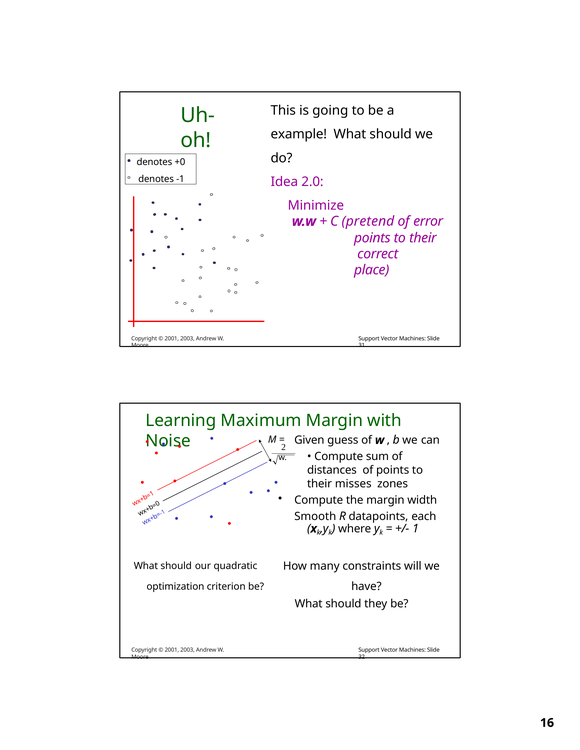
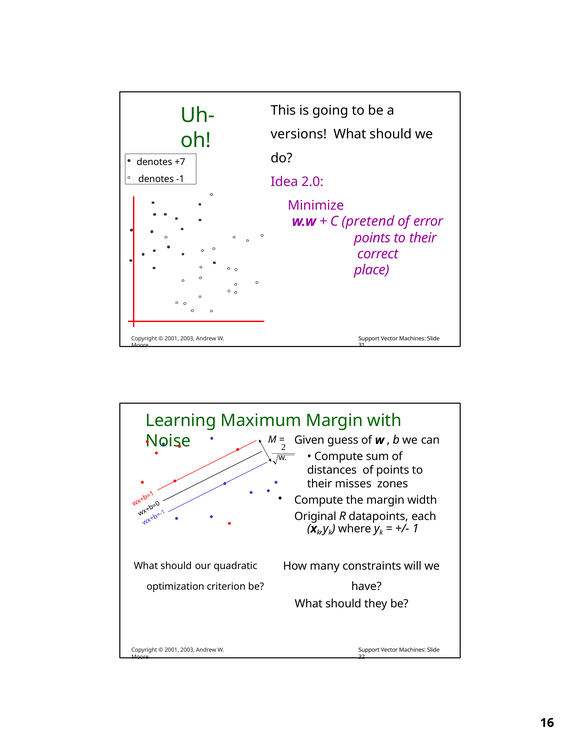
example: example -> versions (299, 134)
+0: +0 -> +7 (180, 162)
Smooth: Smooth -> Original (315, 517)
